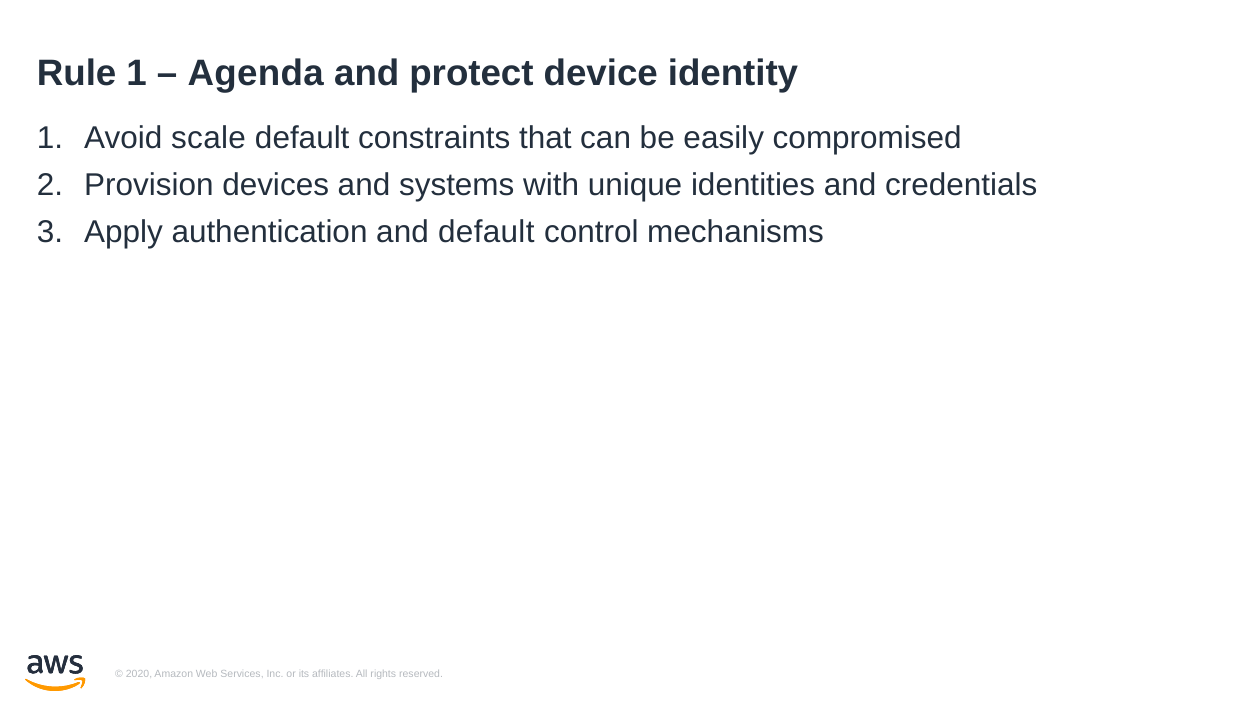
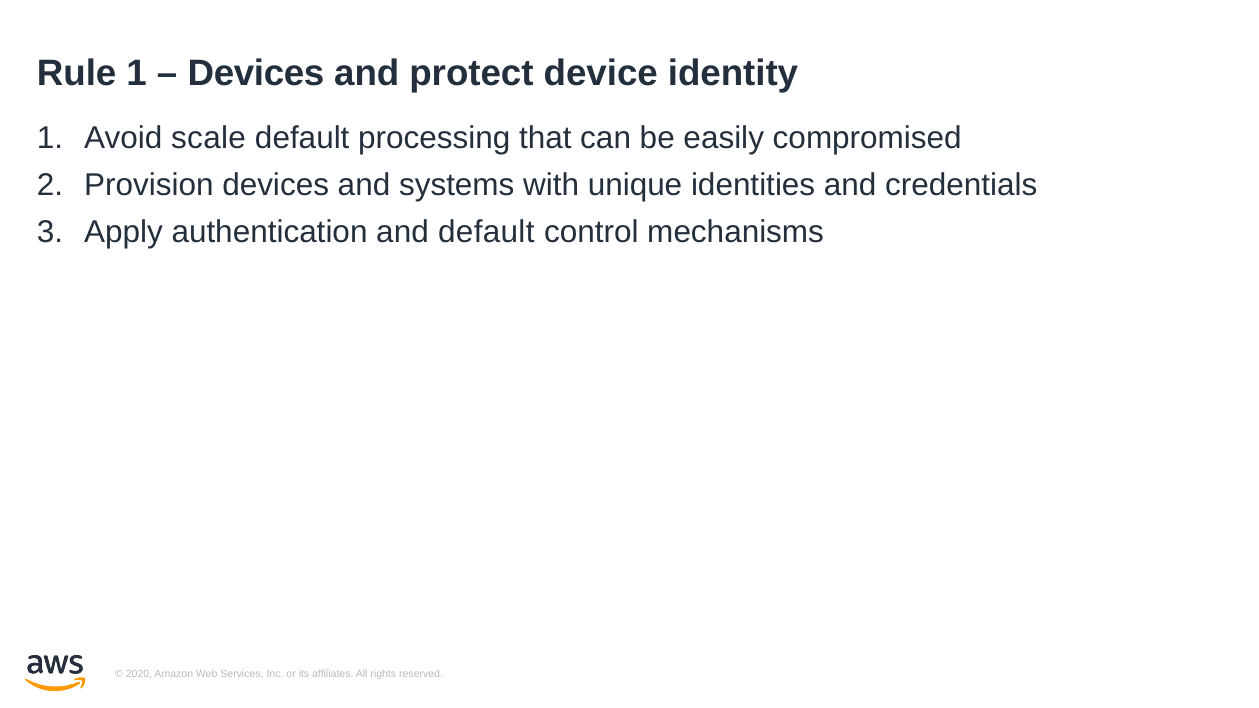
Agenda: Agenda -> Devices (256, 73)
constraints: constraints -> processing (434, 138)
